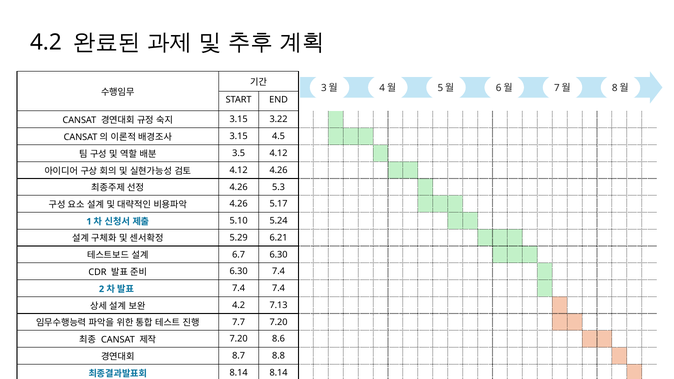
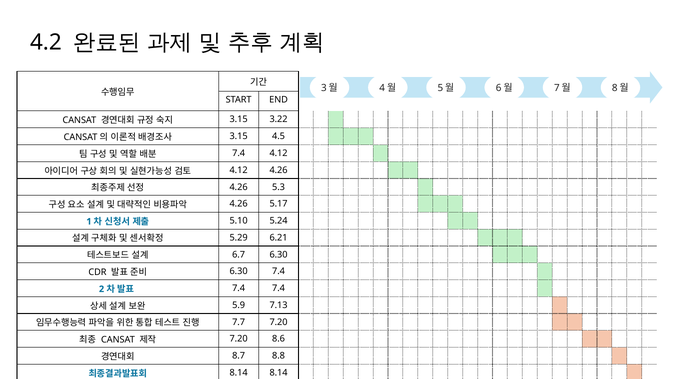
3.5: 3.5 -> 7.4 (239, 153)
4.2: 4.2 -> 5.9 (239, 305)
